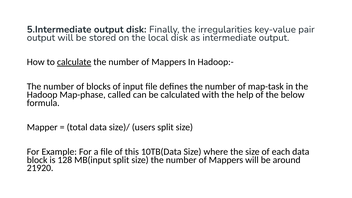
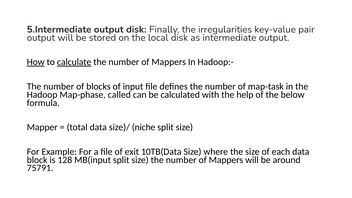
How underline: none -> present (36, 62)
users: users -> niche (144, 127)
this: this -> exit (132, 152)
21920: 21920 -> 75791 (40, 168)
